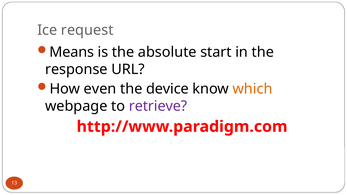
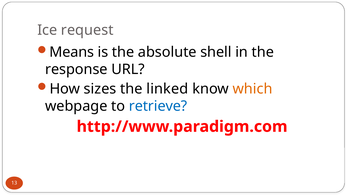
start: start -> shell (216, 52)
even: even -> sizes (100, 89)
device: device -> linked (167, 89)
retrieve colour: purple -> blue (158, 106)
